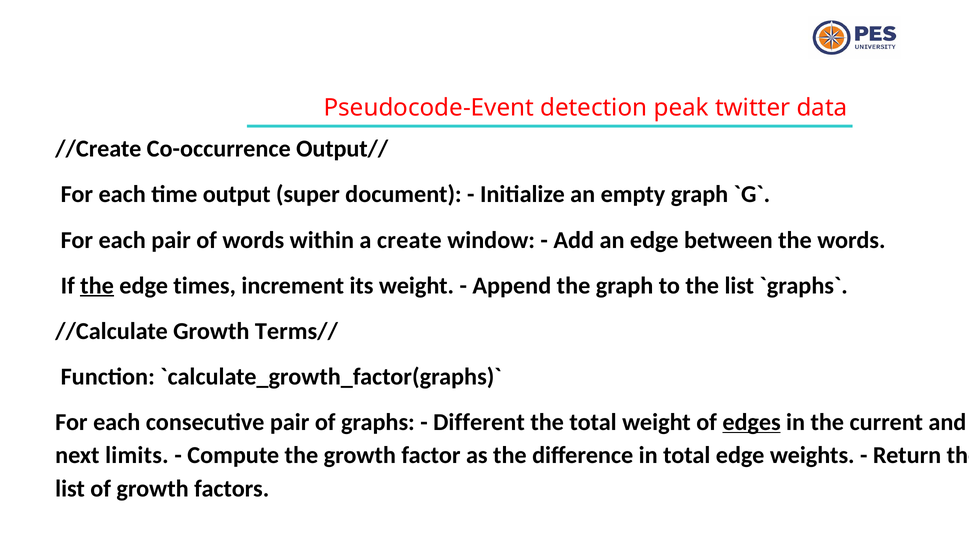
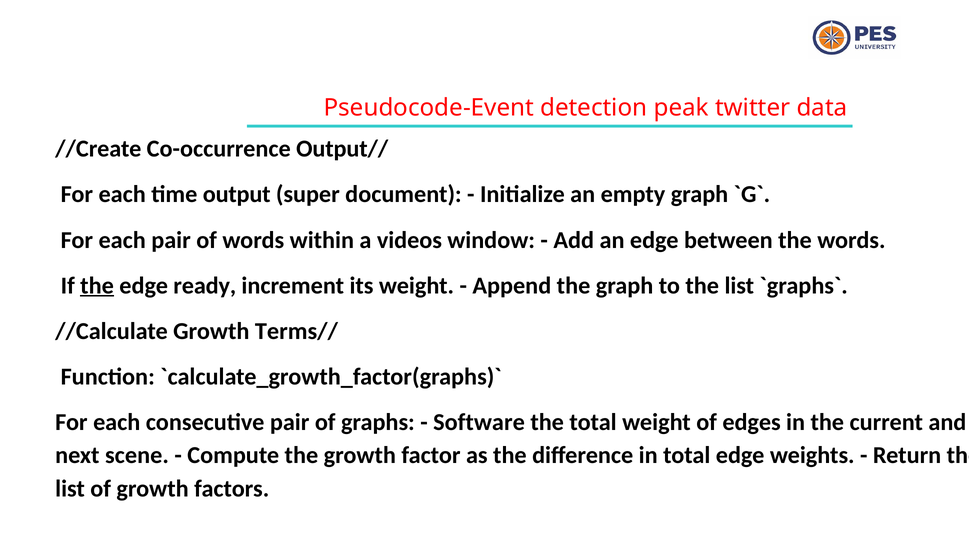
create: create -> videos (409, 240)
times: times -> ready (205, 286)
Different: Different -> Software (479, 422)
edges underline: present -> none (752, 422)
limits: limits -> scene (137, 456)
